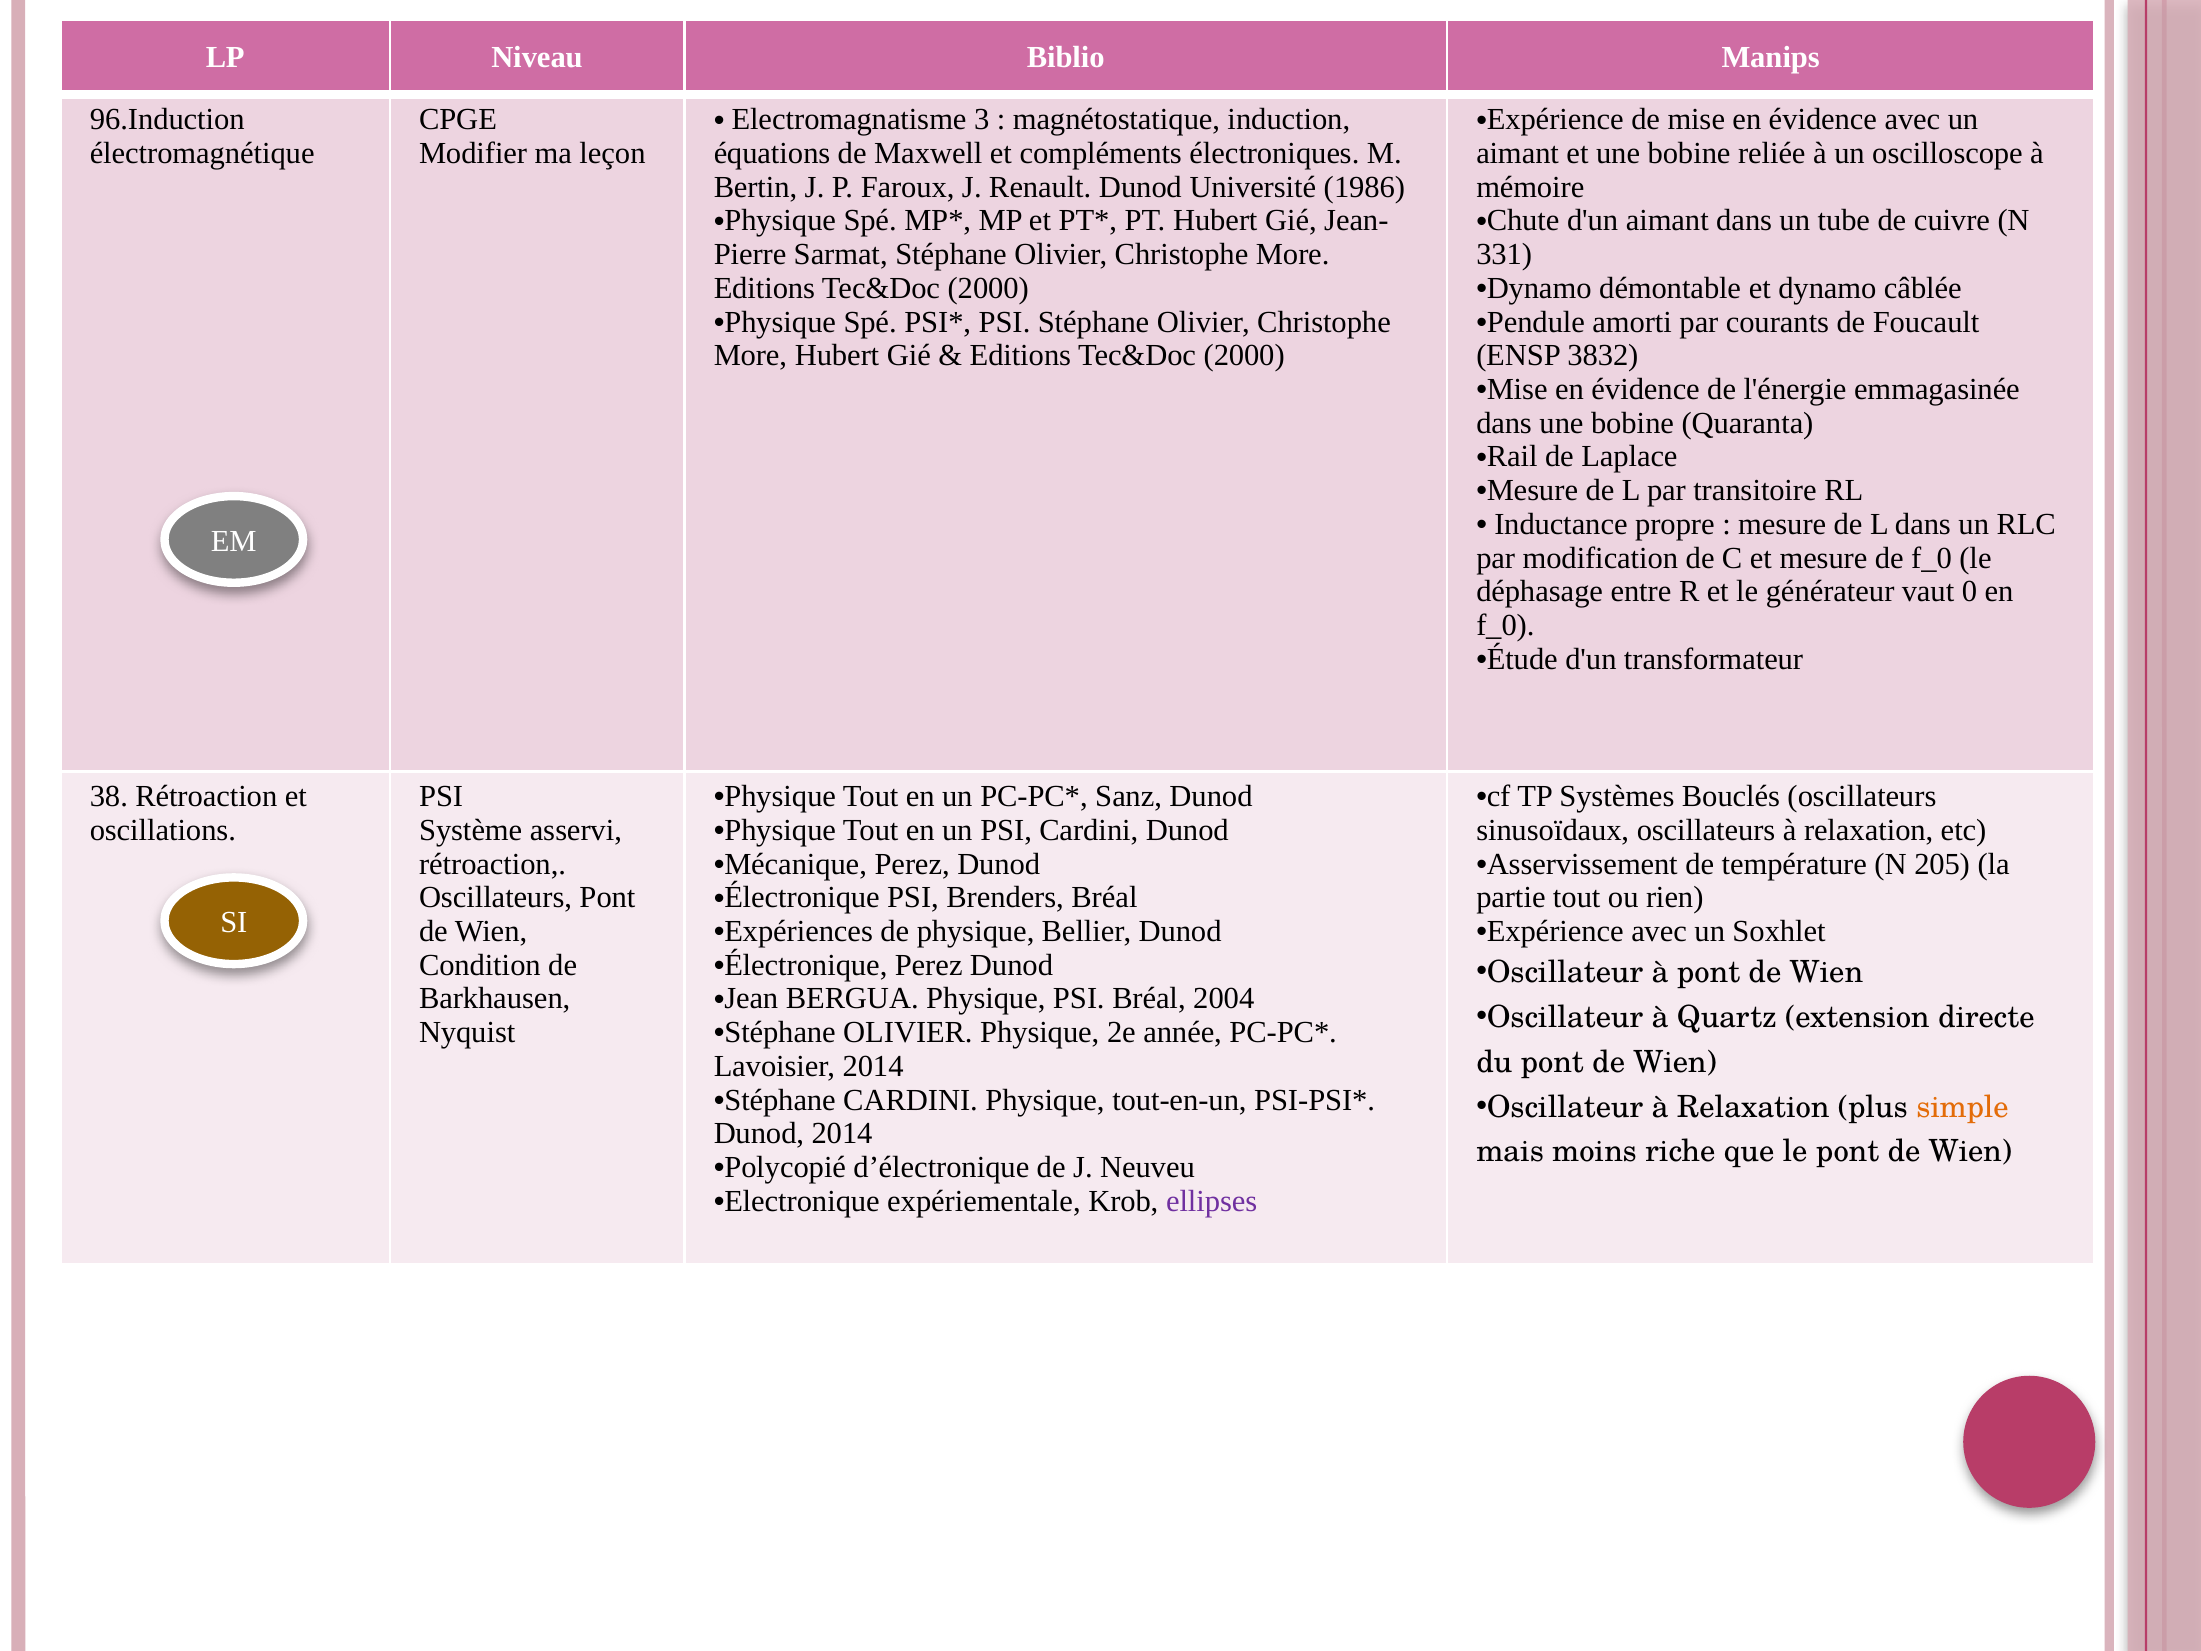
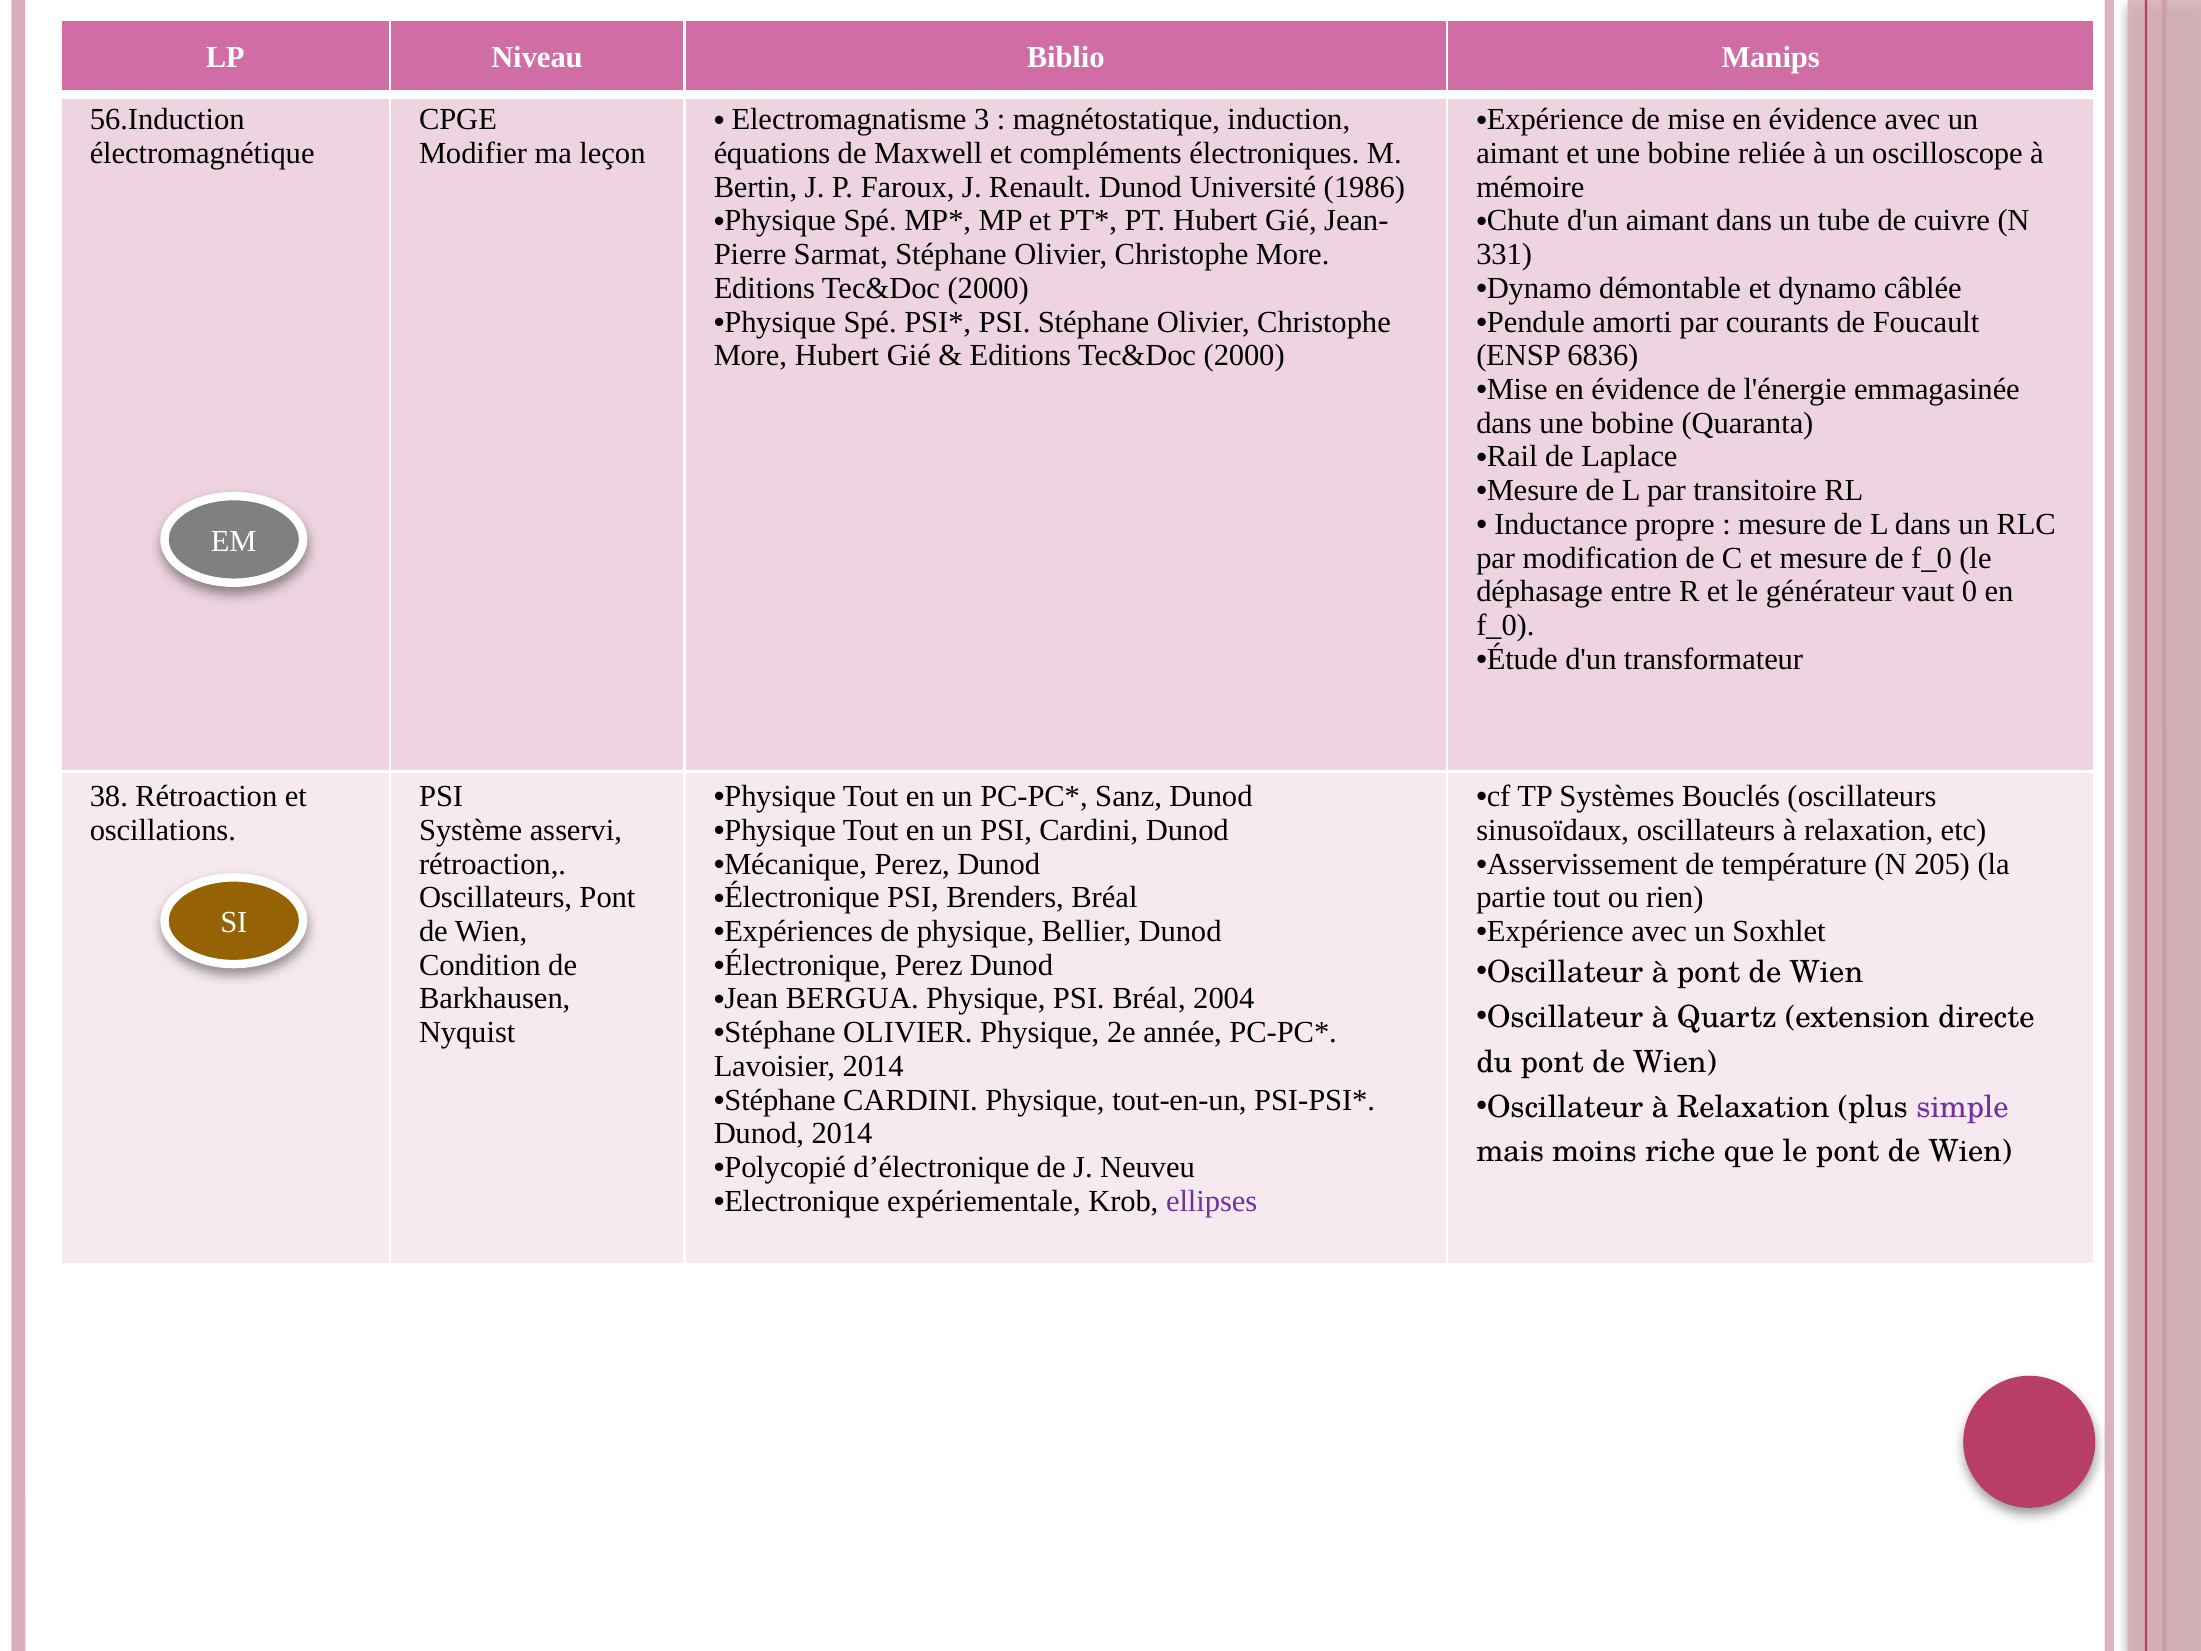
96.Induction: 96.Induction -> 56.Induction (167, 120)
3832: 3832 -> 6836 (1603, 356)
simple colour: orange -> purple (1963, 1107)
